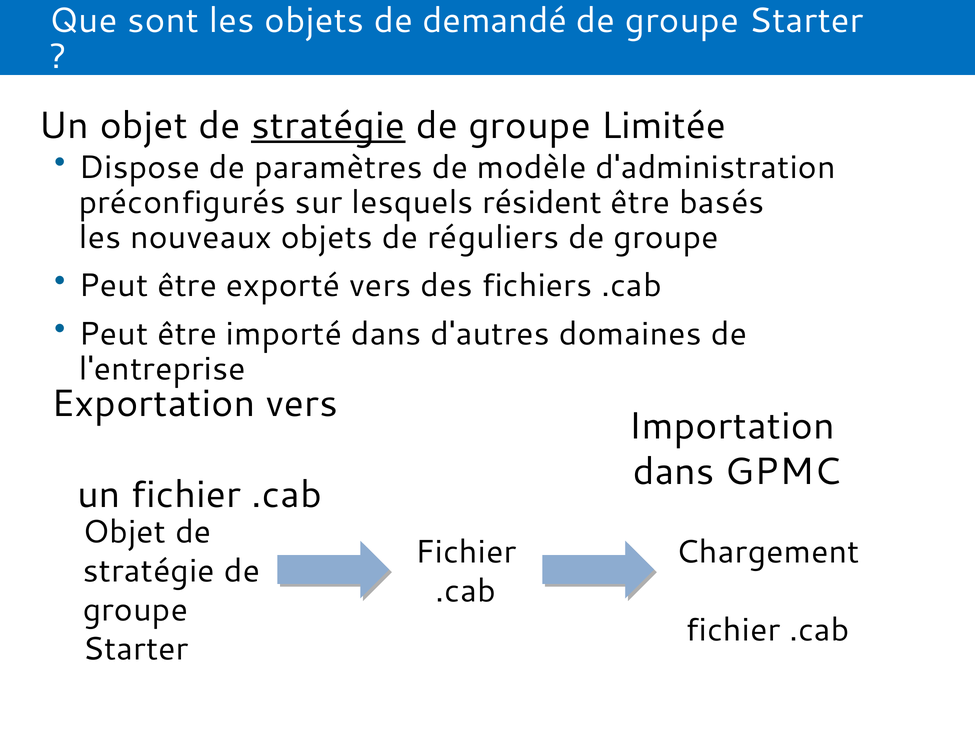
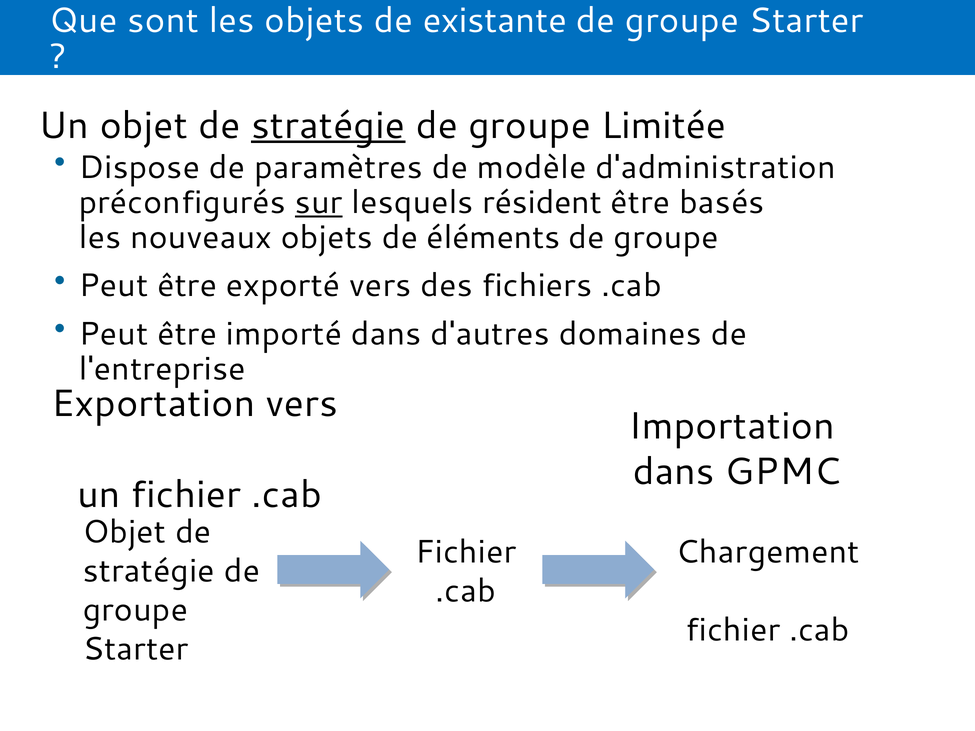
demandé: demandé -> existante (495, 21)
sur underline: none -> present (319, 203)
réguliers: réguliers -> éléments (493, 238)
